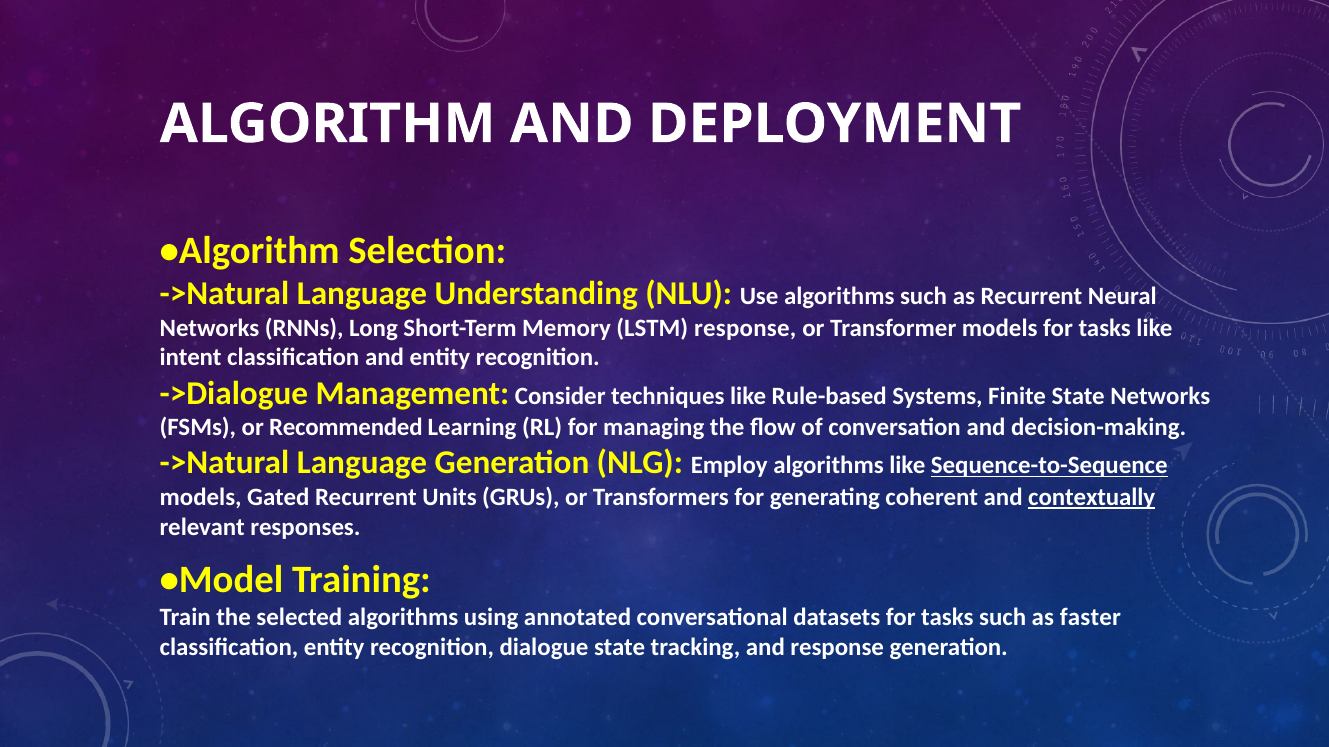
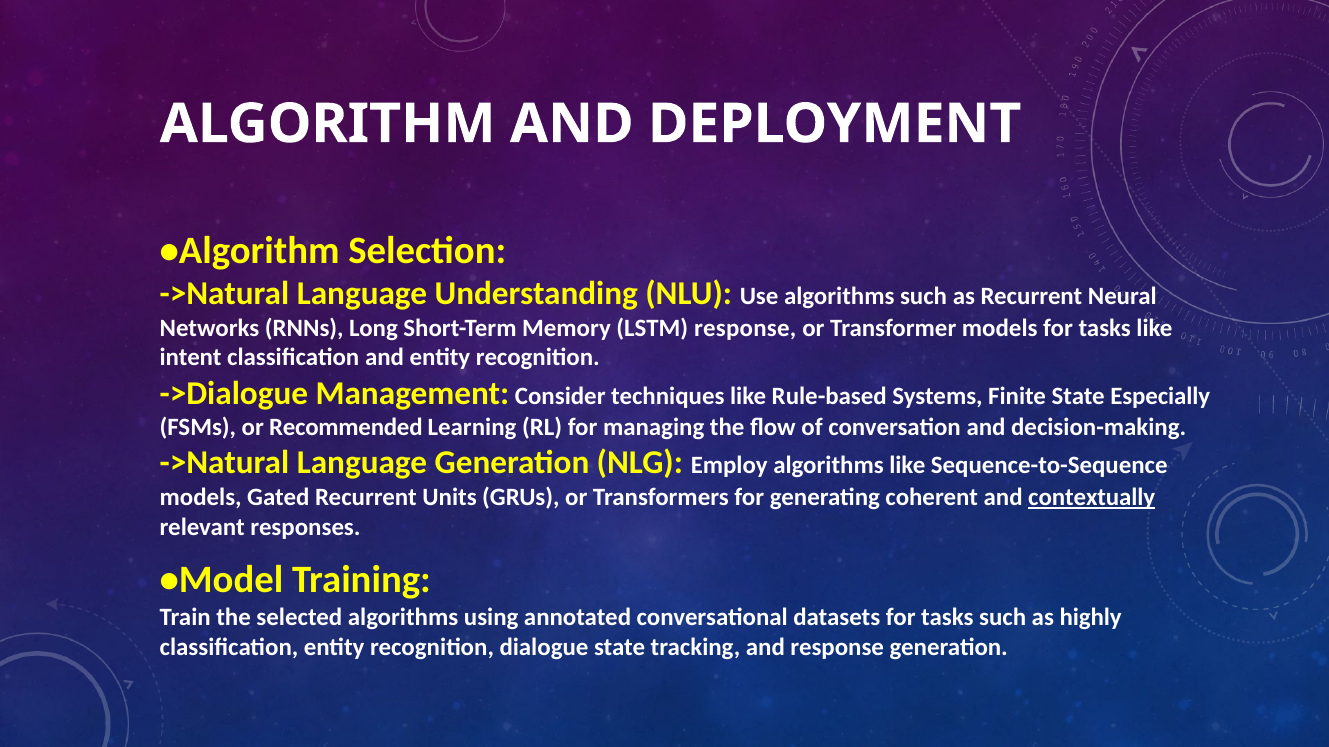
State Networks: Networks -> Especially (1160, 396)
Sequence-to-Sequence underline: present -> none (1049, 466)
faster: faster -> highly (1091, 618)
